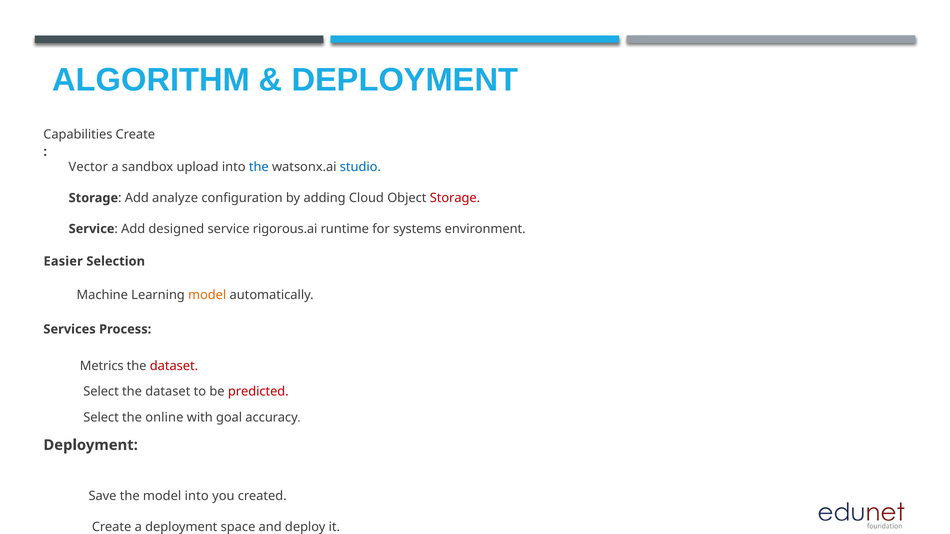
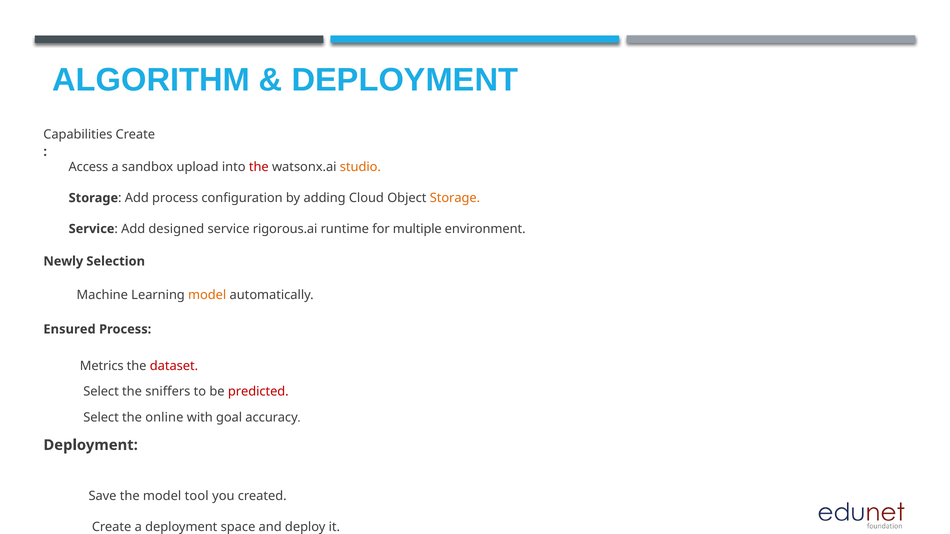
Vector: Vector -> Access (88, 167)
the colour: blue -> red (259, 167)
studio colour: blue -> orange (360, 167)
Add analyze: analyze -> process (175, 198)
Storage colour: red -> orange (455, 198)
systems: systems -> multiple (417, 229)
Easier: Easier -> Newly (63, 261)
Services: Services -> Ensured (70, 329)
Select the dataset: dataset -> sniffers (168, 392)
model into: into -> tool (197, 496)
